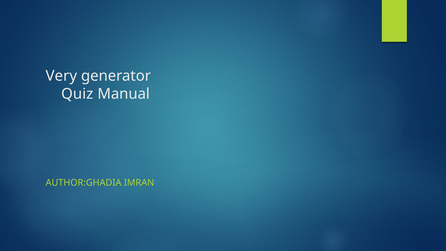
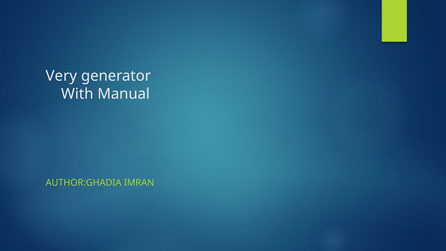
Quiz: Quiz -> With (77, 94)
